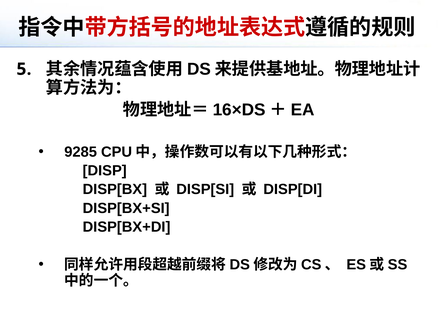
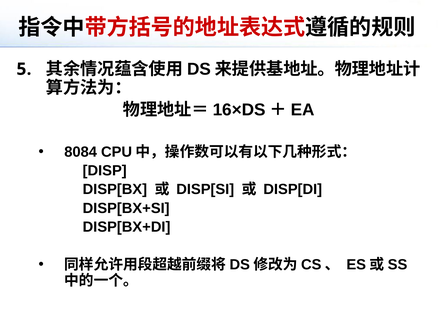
9285: 9285 -> 8084 (81, 152)
